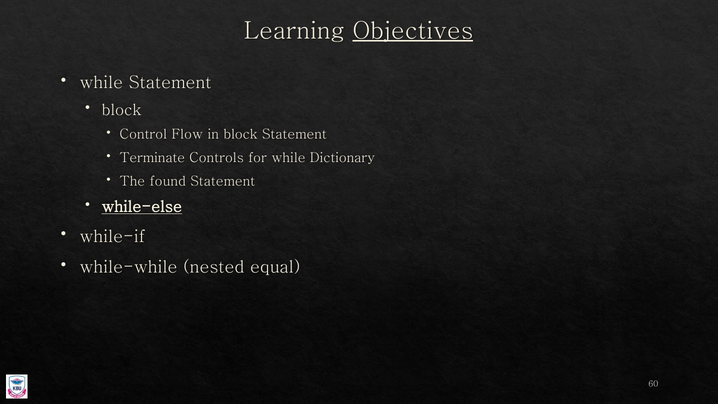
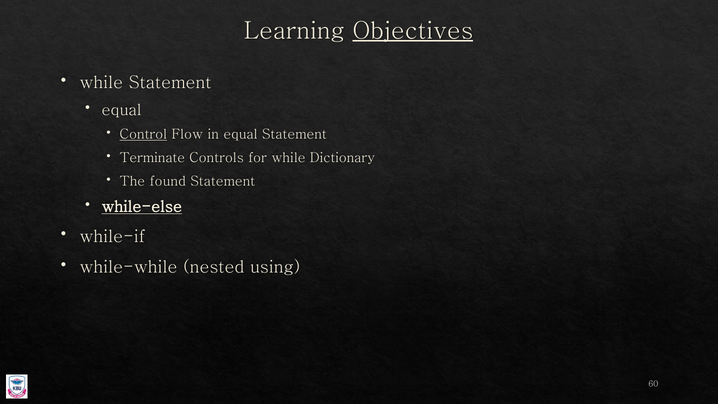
block: block -> equal (122, 110)
Control underline: none -> present (143, 134)
in block: block -> equal (241, 134)
equal: equal -> using (275, 267)
